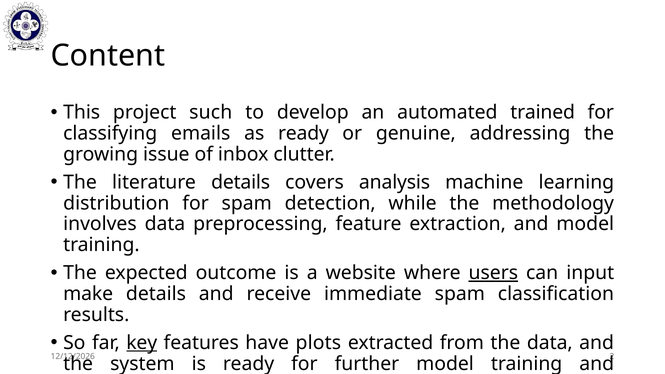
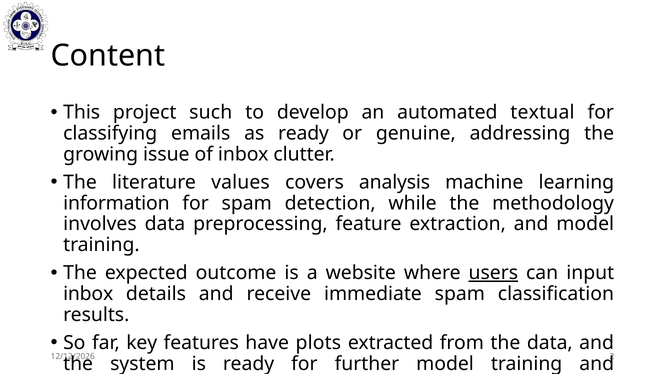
trained: trained -> textual (542, 112)
literature details: details -> values (240, 182)
distribution: distribution -> information (116, 203)
make: make -> inbox (88, 294)
key underline: present -> none (142, 343)
